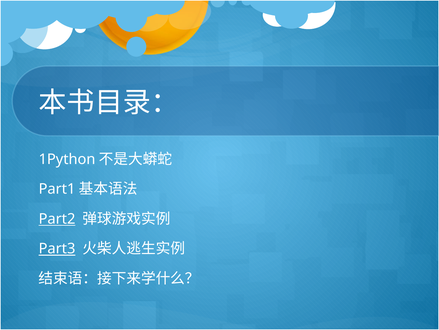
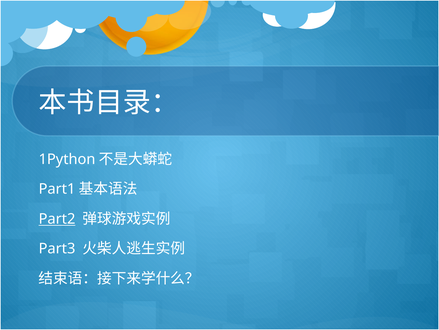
Part3 underline: present -> none (57, 248)
